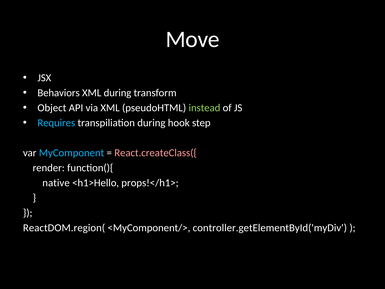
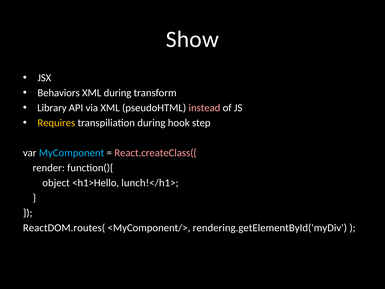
Move: Move -> Show (192, 39)
Object: Object -> Library (52, 108)
instead colour: light green -> pink (204, 108)
Requires colour: light blue -> yellow (56, 123)
native: native -> object (56, 183)
props!</h1>: props!</h1> -> lunch!</h1> (150, 183)
ReactDOM.region(: ReactDOM.region( -> ReactDOM.routes( (64, 228)
controller.getElementById('myDiv: controller.getElementById('myDiv -> rendering.getElementById('myDiv (270, 228)
